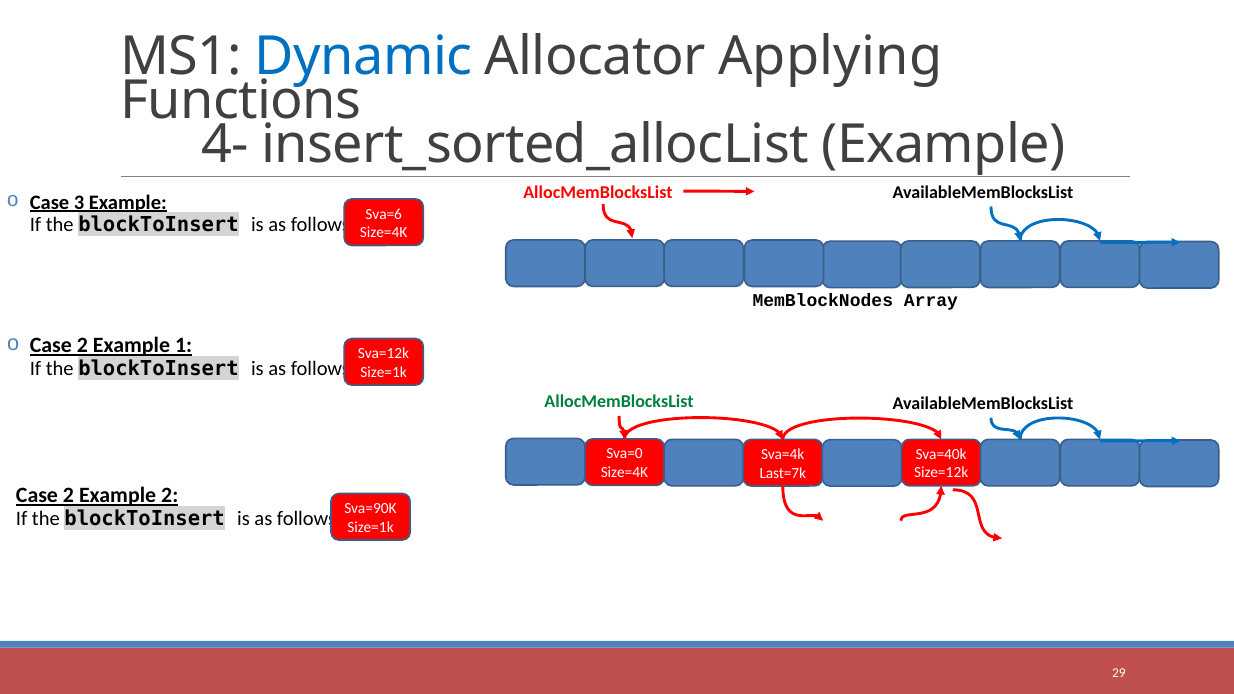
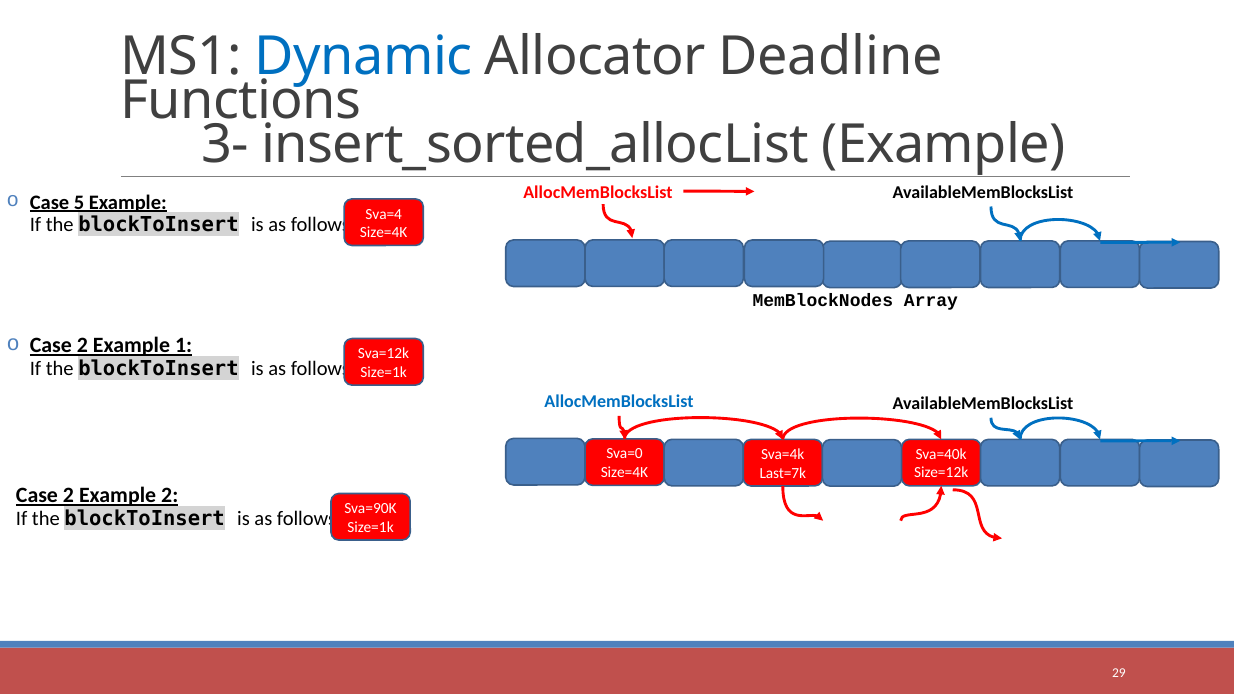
Applying: Applying -> Deadline (831, 56)
4-: 4- -> 3- (225, 145)
3: 3 -> 5 (79, 202)
Sva=6: Sva=6 -> Sva=4 (384, 214)
AllocMemBlocksList colour: green -> blue (619, 402)
